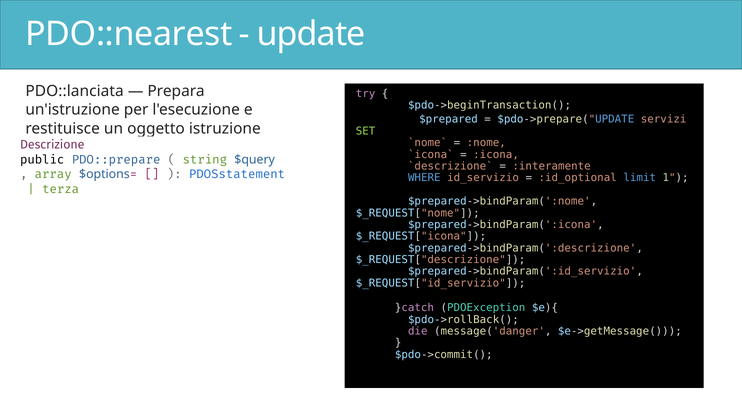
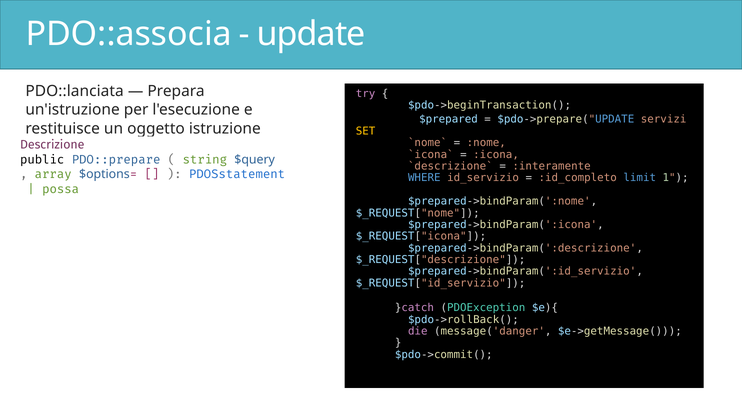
PDO::nearest: PDO::nearest -> PDO::associa (129, 34)
SET colour: light green -> yellow (366, 131)
:id_optional: :id_optional -> :id_completo (578, 178)
terza: terza -> possa (61, 189)
